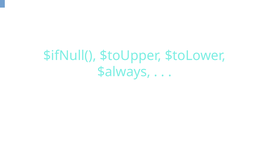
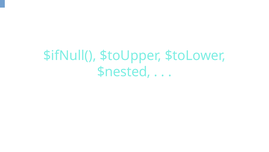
$always: $always -> $nested (124, 72)
